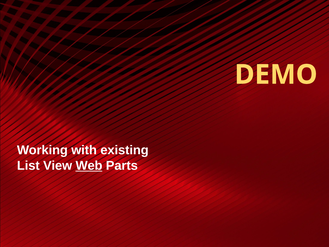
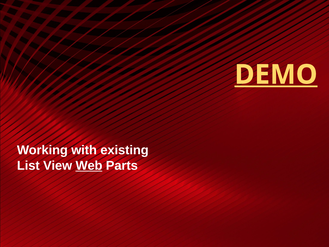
DEMO underline: none -> present (276, 75)
